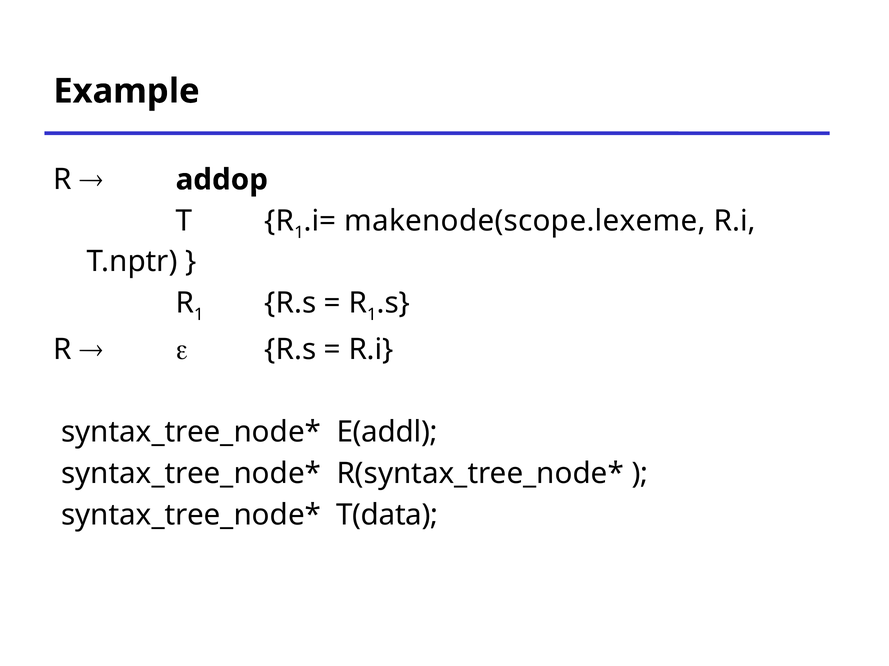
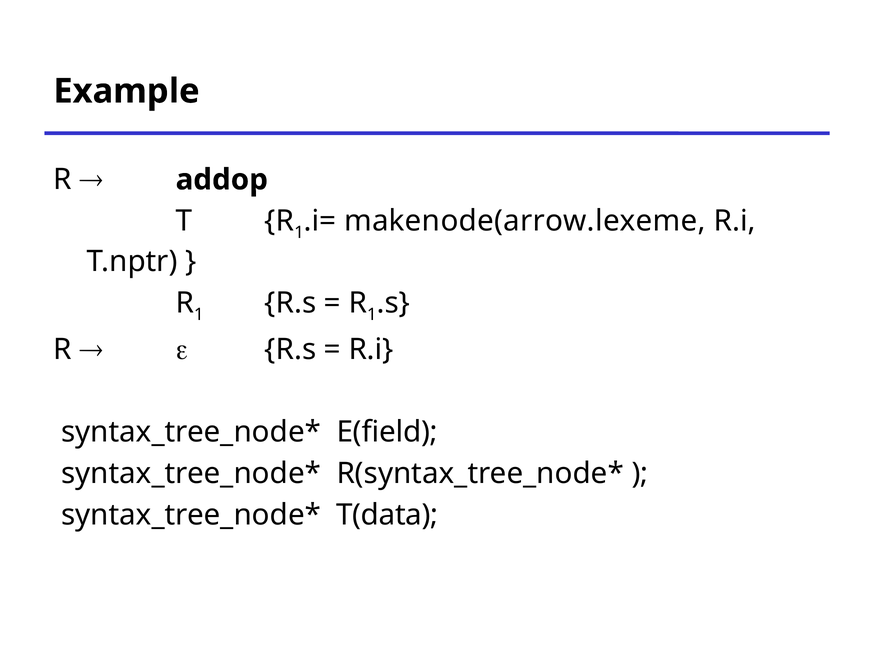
makenode(scope.lexeme: makenode(scope.lexeme -> makenode(arrow.lexeme (525, 221)
E(addl: E(addl -> E(field (387, 433)
